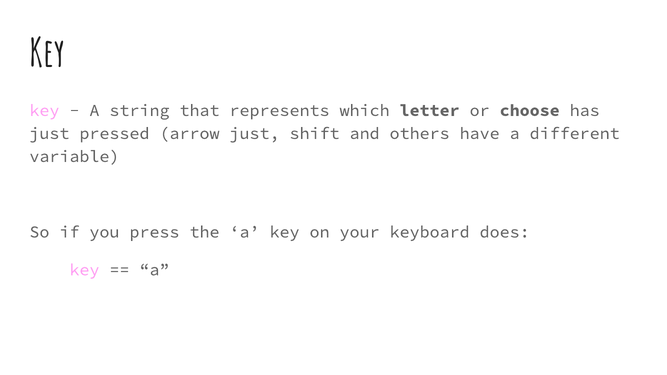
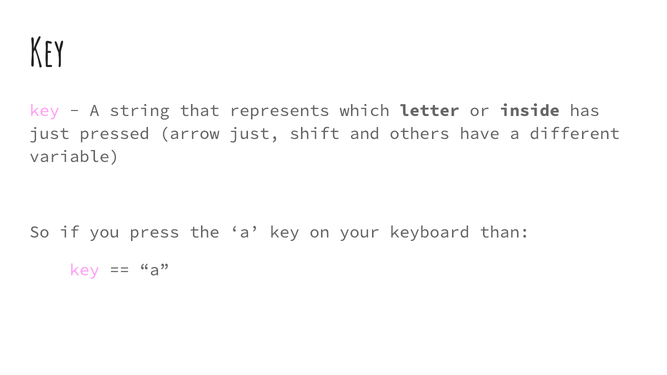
choose: choose -> inside (530, 110)
does: does -> than (505, 232)
